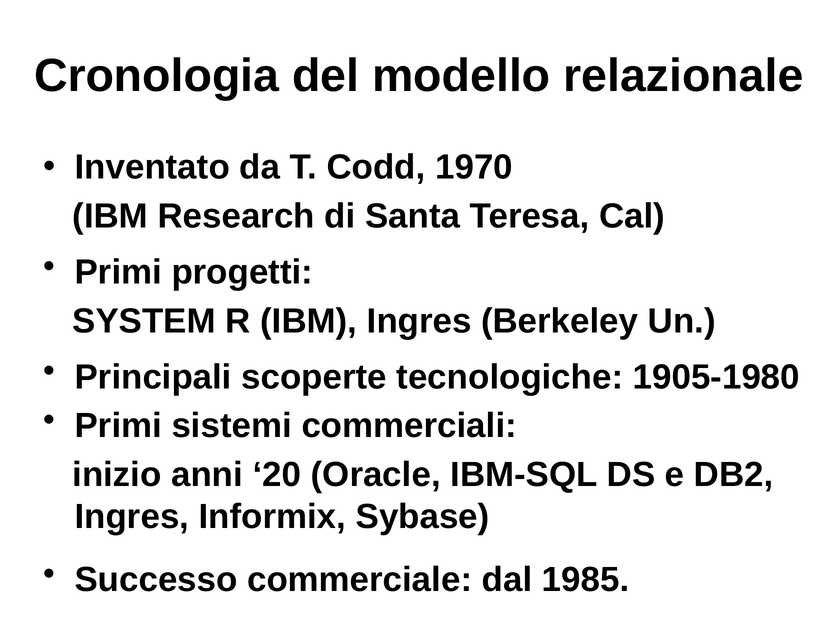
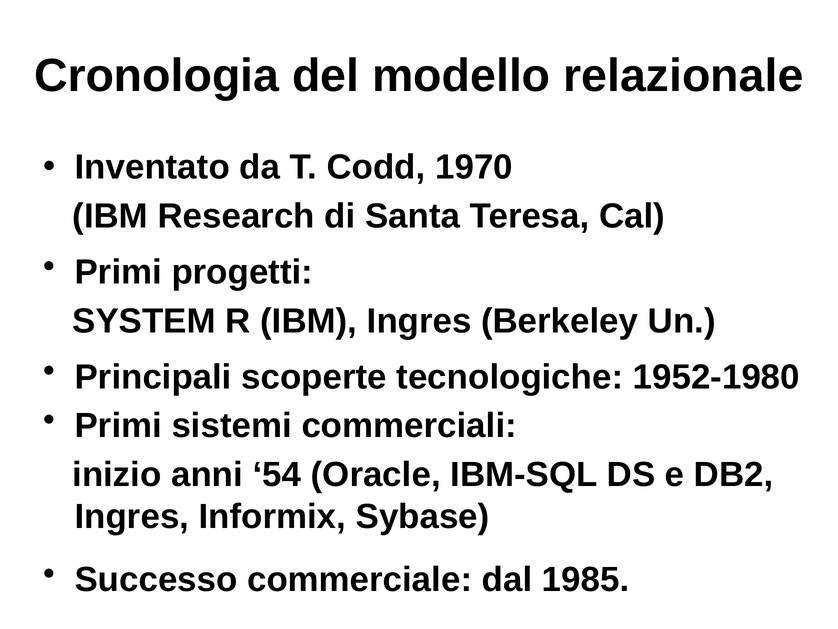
1905-1980: 1905-1980 -> 1952-1980 (716, 377)
20: 20 -> 54 (277, 475)
